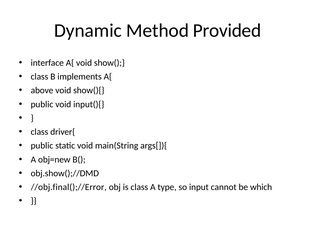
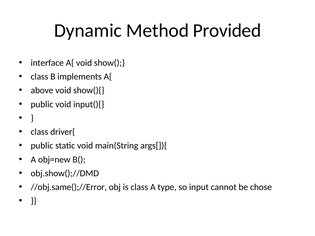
//obj.final();//Error: //obj.final();//Error -> //obj.same();//Error (69, 187)
which: which -> chose (261, 187)
